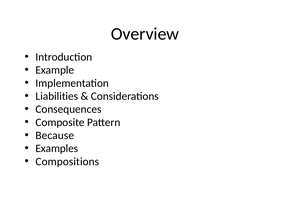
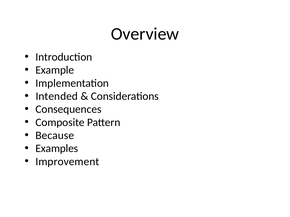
Liabilities: Liabilities -> Intended (57, 96)
Compositions: Compositions -> Improvement (67, 162)
